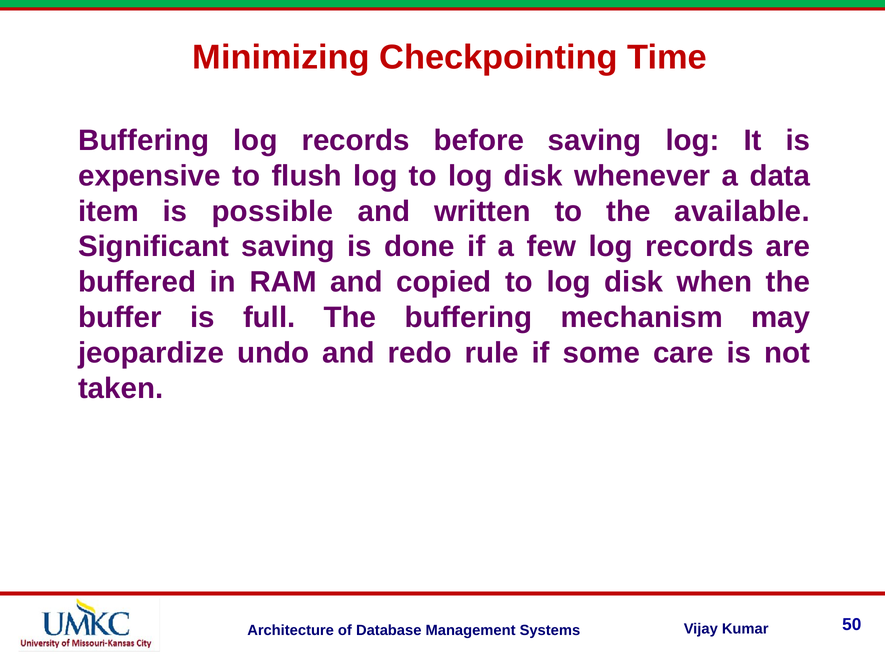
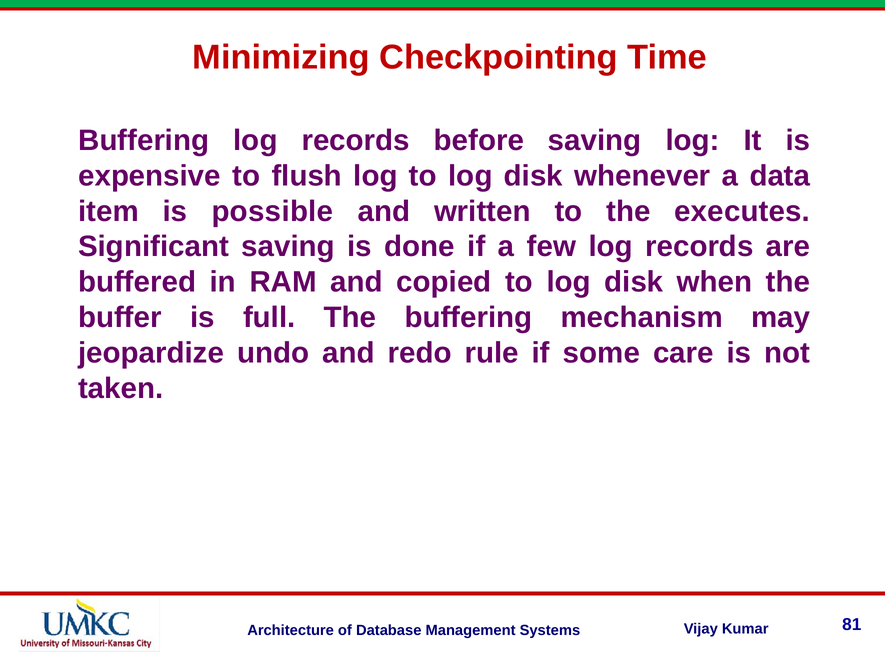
available: available -> executes (742, 211)
50: 50 -> 81 (852, 624)
